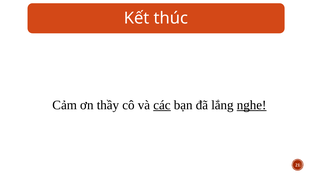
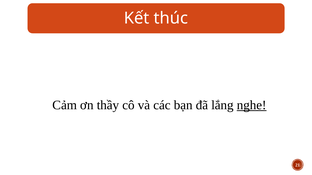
các underline: present -> none (162, 105)
